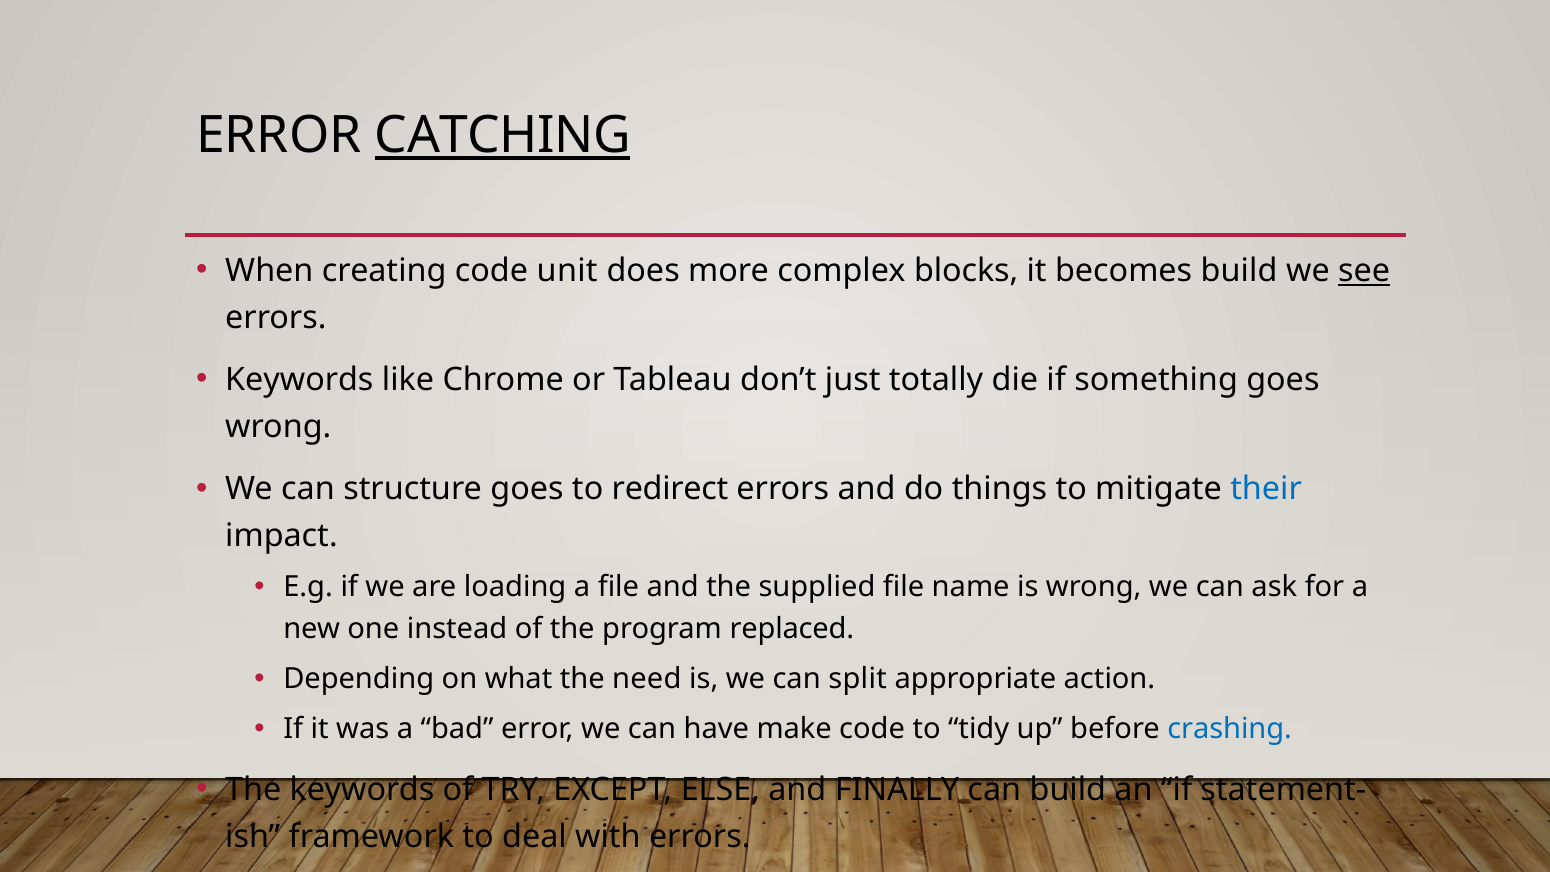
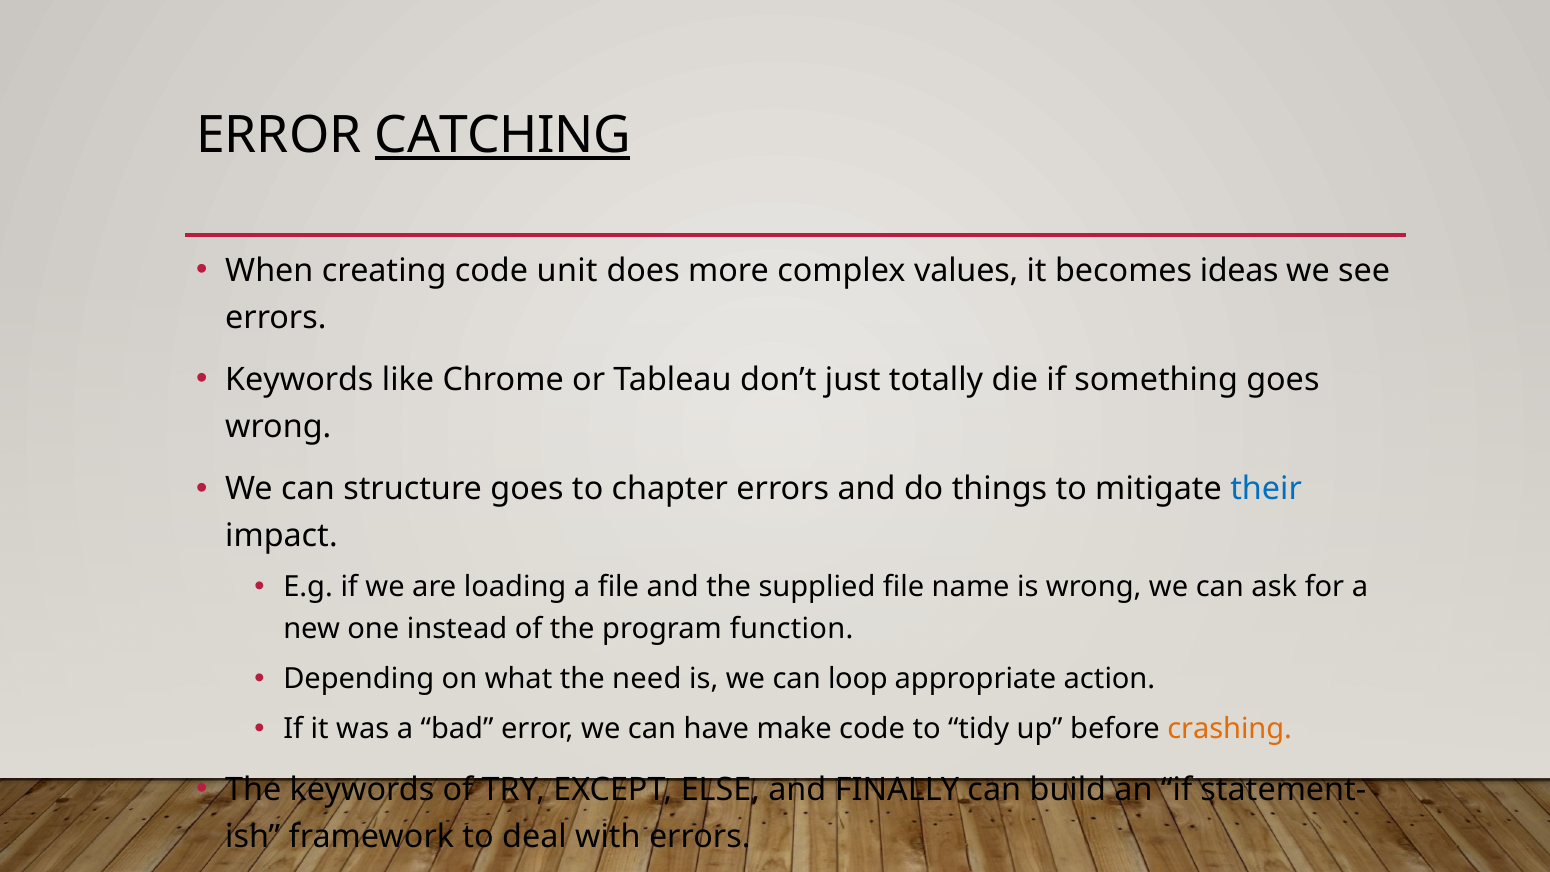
blocks: blocks -> values (966, 271)
becomes build: build -> ideas (1239, 271)
see underline: present -> none (1364, 271)
redirect: redirect -> chapter (670, 489)
replaced: replaced -> function (792, 629)
split: split -> loop (858, 679)
crashing colour: blue -> orange (1230, 729)
